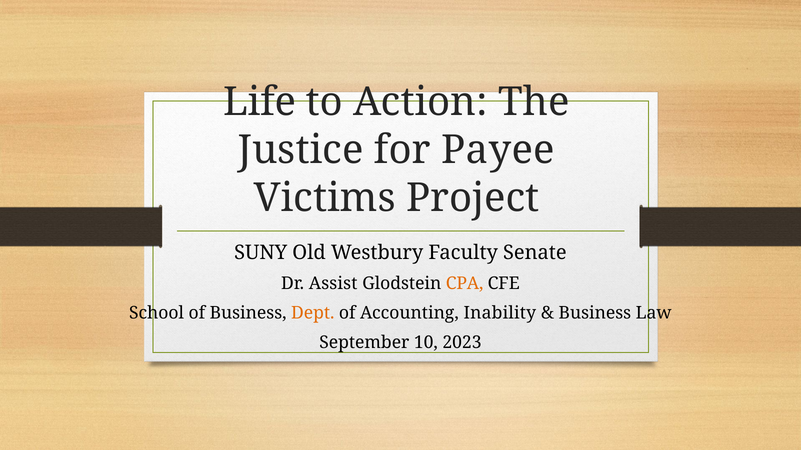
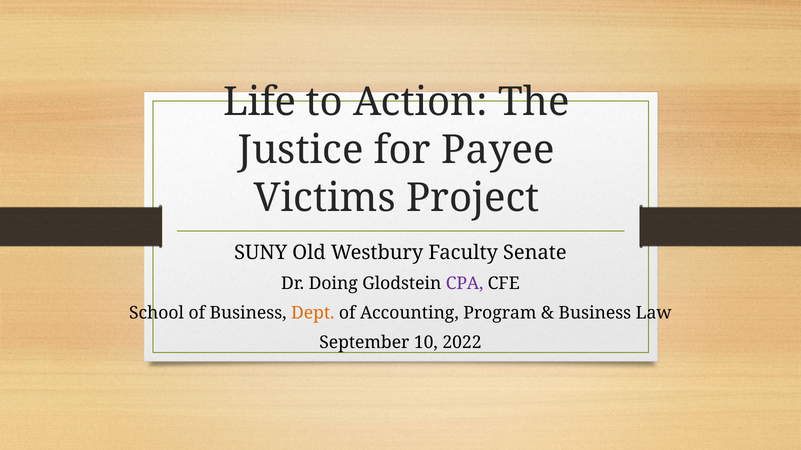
Assist: Assist -> Doing (333, 284)
CPA colour: orange -> purple (465, 284)
Inability: Inability -> Program (500, 313)
2023: 2023 -> 2022 (462, 343)
